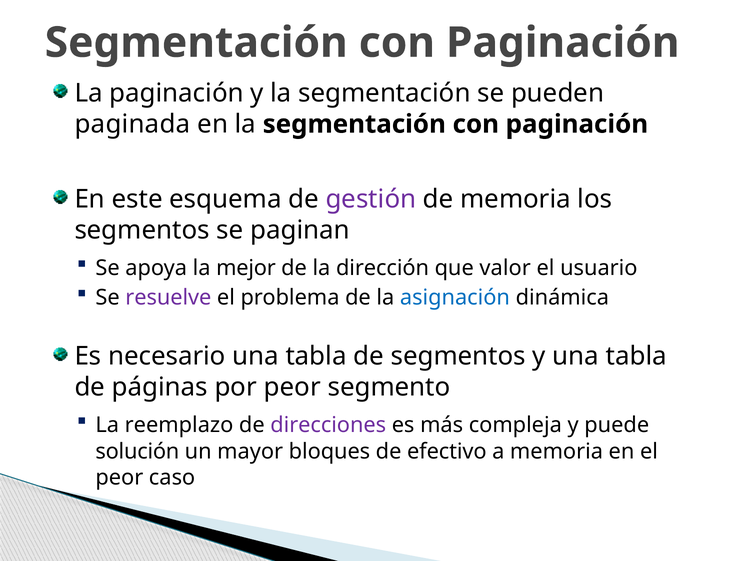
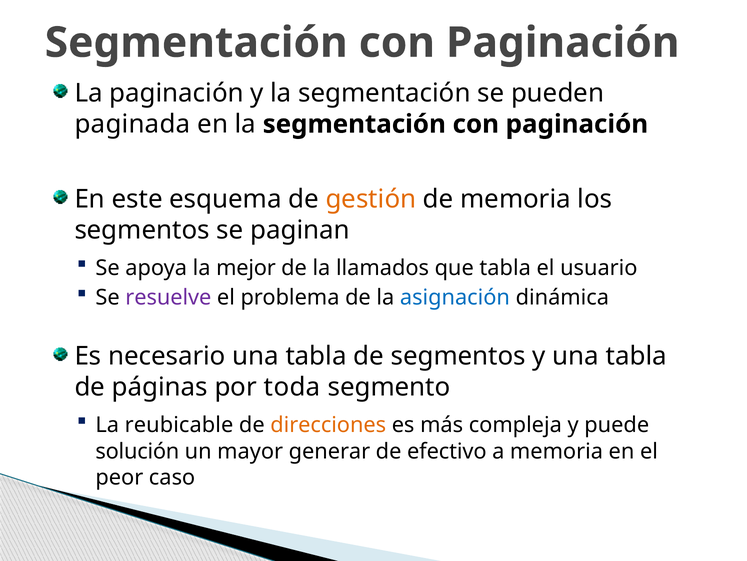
gestión colour: purple -> orange (371, 199)
dirección: dirección -> llamados (383, 268)
que valor: valor -> tabla (505, 268)
por peor: peor -> toda (292, 387)
reemplazo: reemplazo -> reubicable (179, 425)
direcciones colour: purple -> orange (328, 425)
bloques: bloques -> generar (329, 451)
